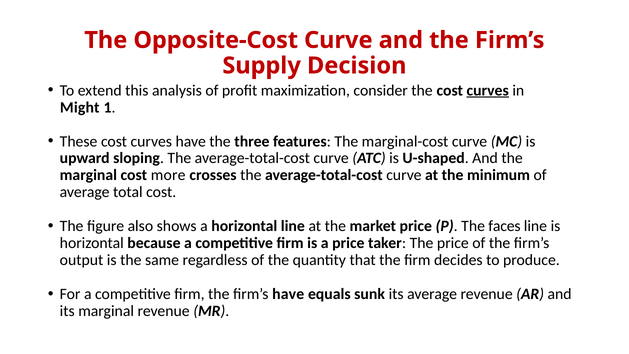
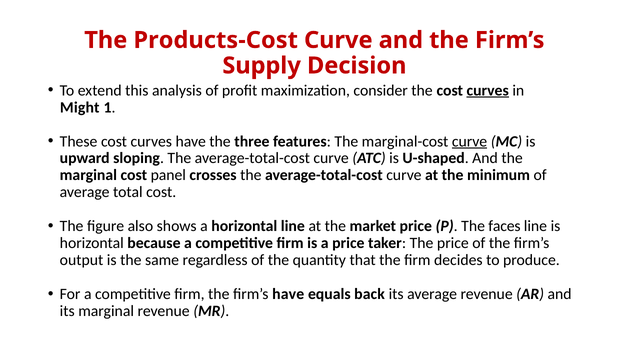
Opposite-Cost: Opposite-Cost -> Products-Cost (216, 40)
curve underline: none -> present (470, 141)
more: more -> panel (168, 175)
sunk: sunk -> back (370, 294)
